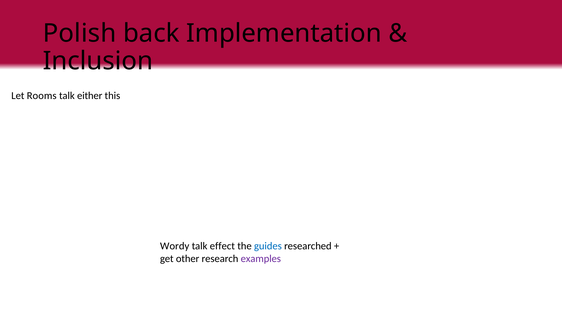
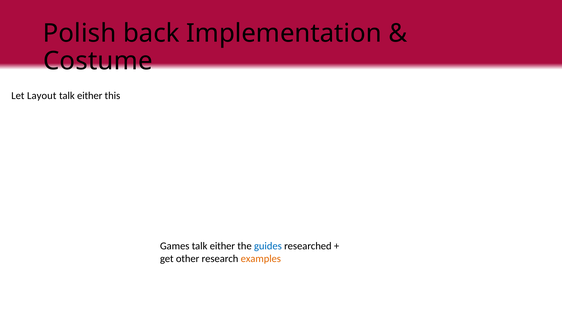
Inclusion: Inclusion -> Costume (98, 61)
Rooms: Rooms -> Layout (42, 96)
Wordy: Wordy -> Games (175, 246)
effect: effect -> either (222, 246)
examples colour: purple -> orange (261, 259)
